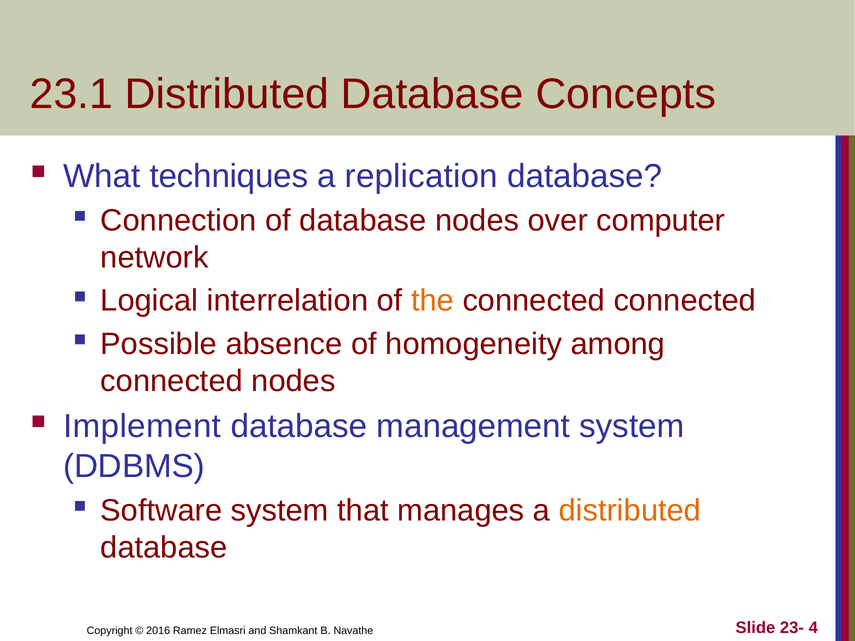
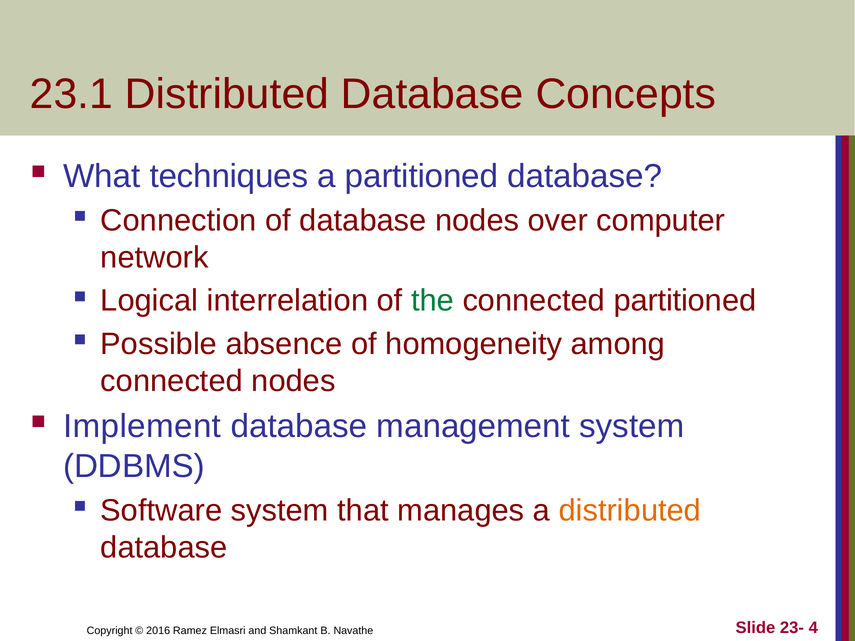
a replication: replication -> partitioned (422, 176)
the colour: orange -> green (432, 301)
connected connected: connected -> partitioned (685, 301)
